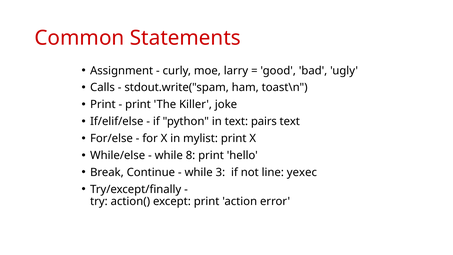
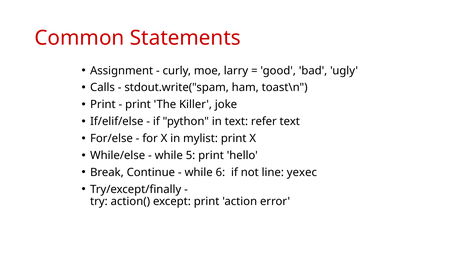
pairs: pairs -> refer (264, 121)
8: 8 -> 5 (191, 155)
3: 3 -> 6 (220, 172)
